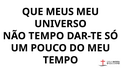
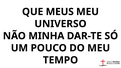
NÃO TEMPO: TEMPO -> MINHA (46, 36)
